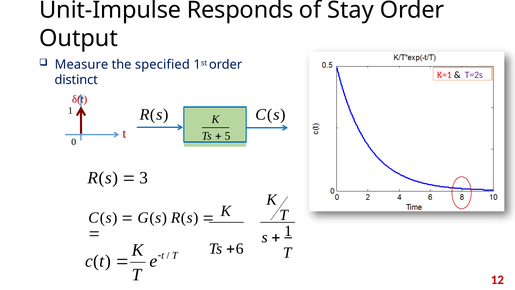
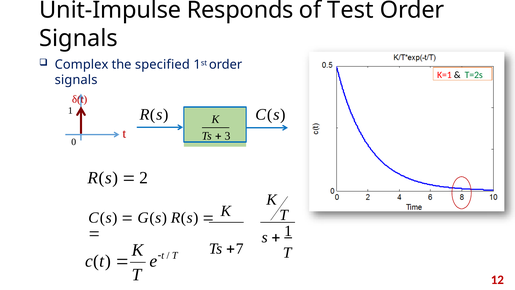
Stay: Stay -> Test (350, 10)
Output: Output -> Signals (79, 38)
Measure: Measure -> Complex (82, 64)
T=2s colour: purple -> green (474, 75)
distinct: distinct -> signals (76, 80)
5: 5 -> 3 (227, 136)
3: 3 -> 2 (144, 177)
6: 6 -> 7 (240, 248)
